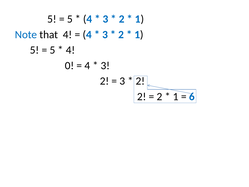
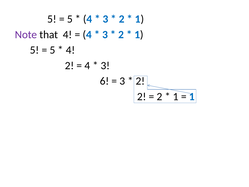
Note colour: blue -> purple (26, 35)
0: 0 -> 2 (69, 66)
2: 2 -> 6 (104, 81)
6: 6 -> 1 (192, 97)
